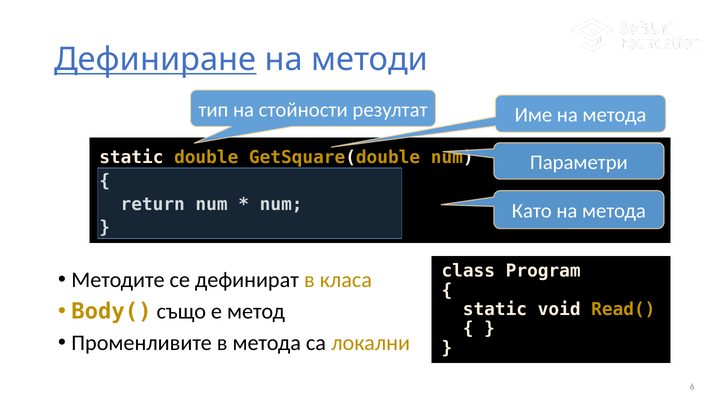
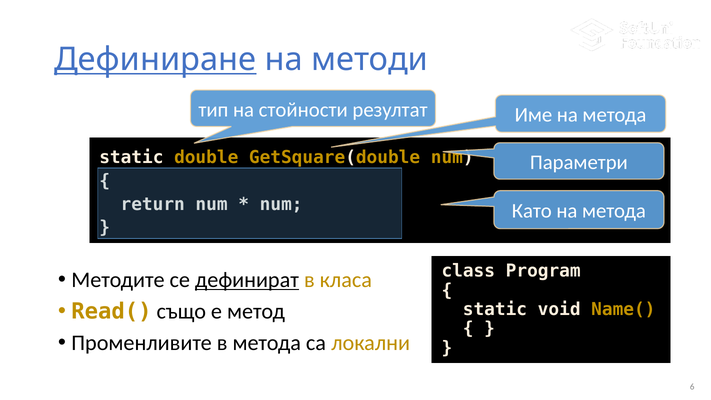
дефинират underline: none -> present (247, 280)
Body(: Body( -> Read( (111, 311)
Read(: Read( -> Name( (623, 309)
